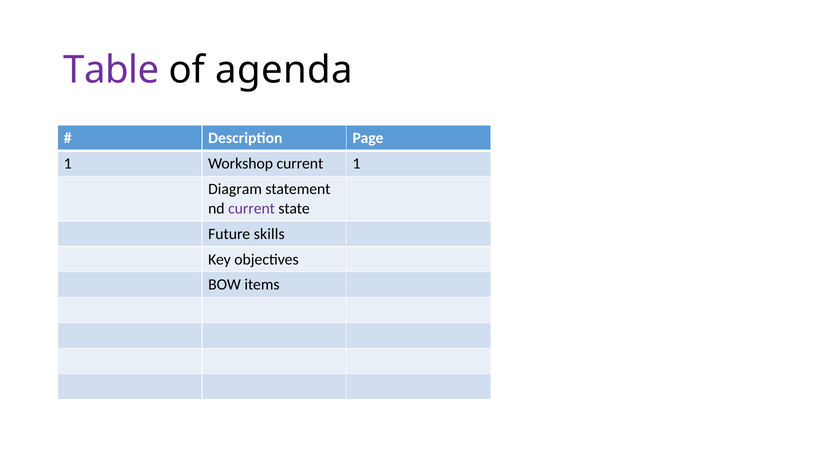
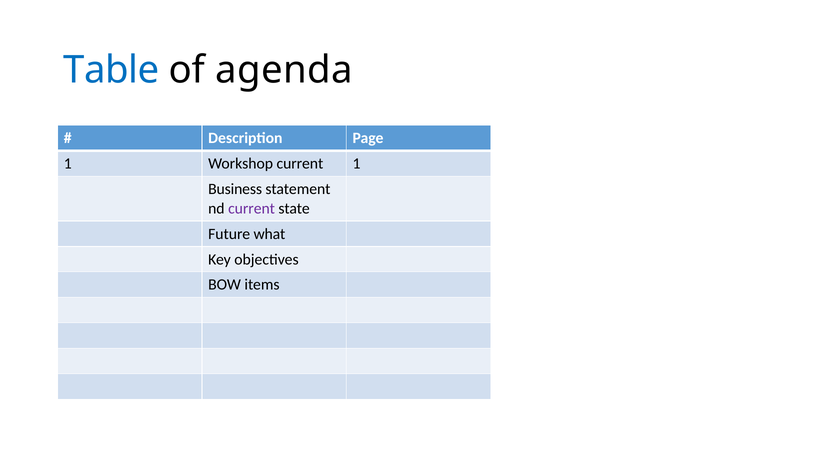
Table colour: purple -> blue (111, 70)
Diagram: Diagram -> Business (235, 189)
skills: skills -> what (269, 234)
